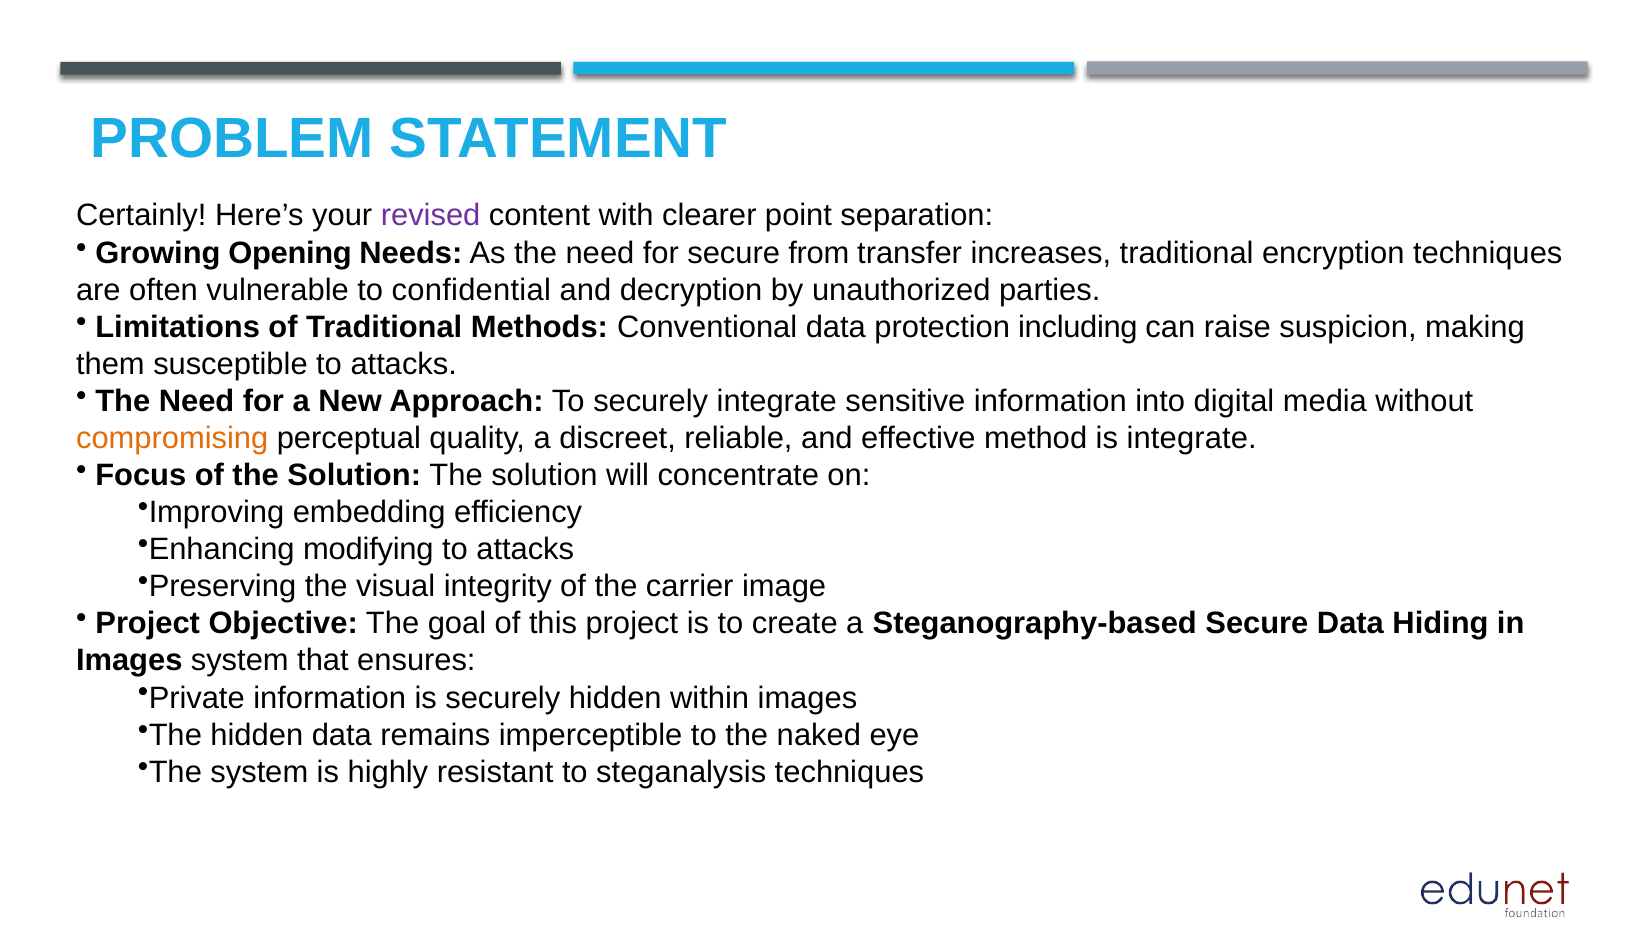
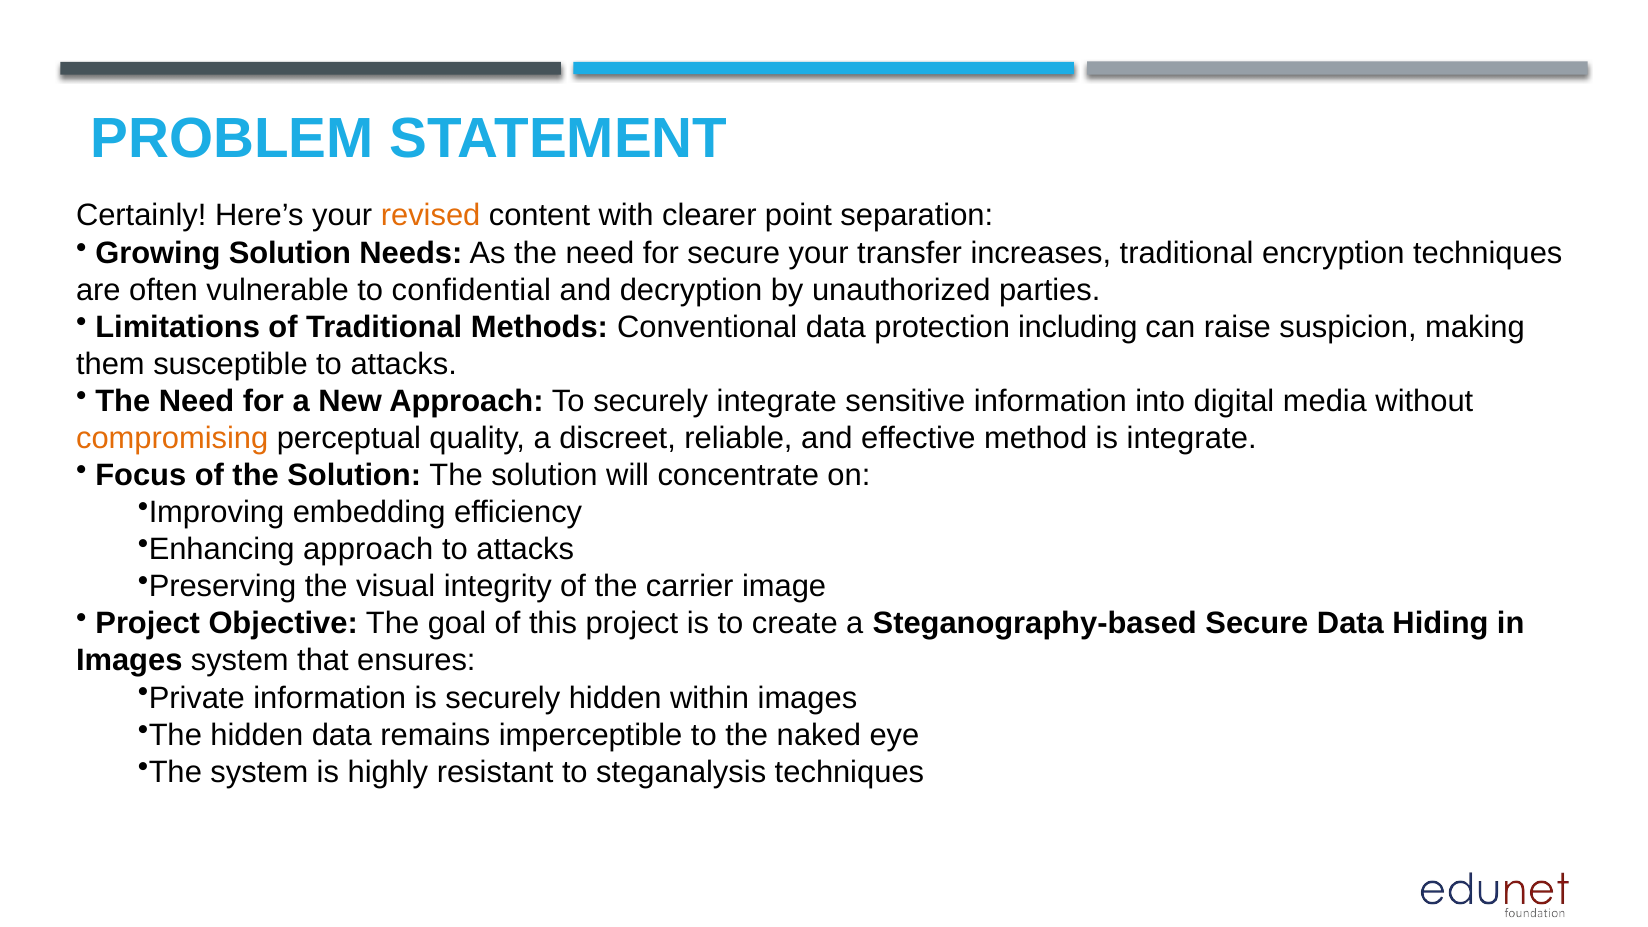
revised colour: purple -> orange (431, 216)
Growing Opening: Opening -> Solution (290, 253)
secure from: from -> your (819, 253)
Enhancing modifying: modifying -> approach (368, 550)
